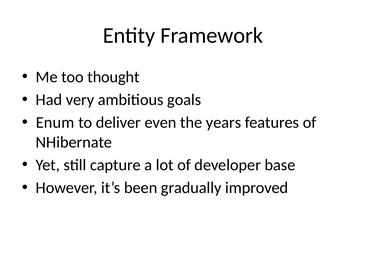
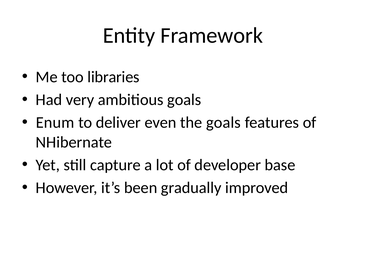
thought: thought -> libraries (114, 77)
the years: years -> goals (223, 122)
